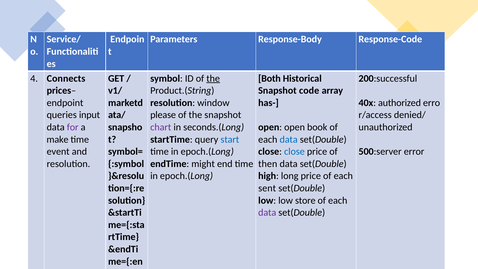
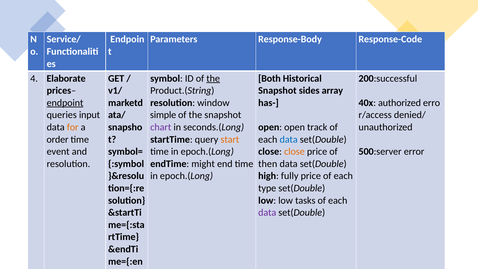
Connects: Connects -> Elaborate (66, 78)
code: code -> sides (309, 91)
endpoint underline: none -> present (65, 103)
please: please -> simple (163, 115)
for colour: purple -> orange (73, 127)
book: book -> track (317, 127)
make: make -> order (58, 139)
start colour: blue -> orange (230, 139)
close colour: blue -> orange (294, 152)
long: long -> fully (290, 176)
sent: sent -> type (267, 188)
store: store -> tasks (305, 200)
